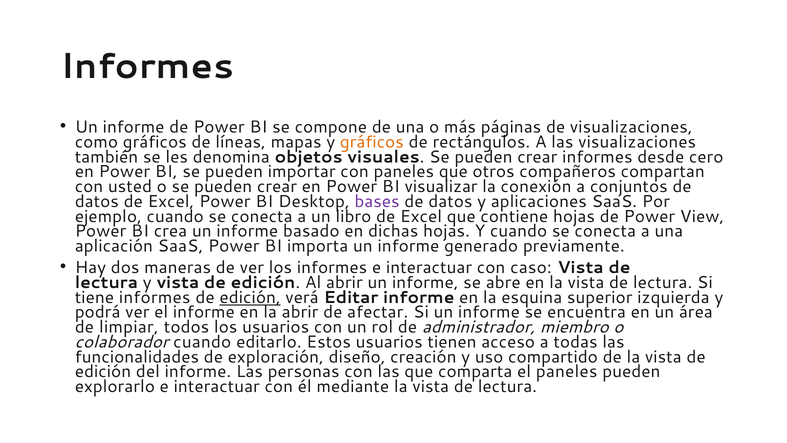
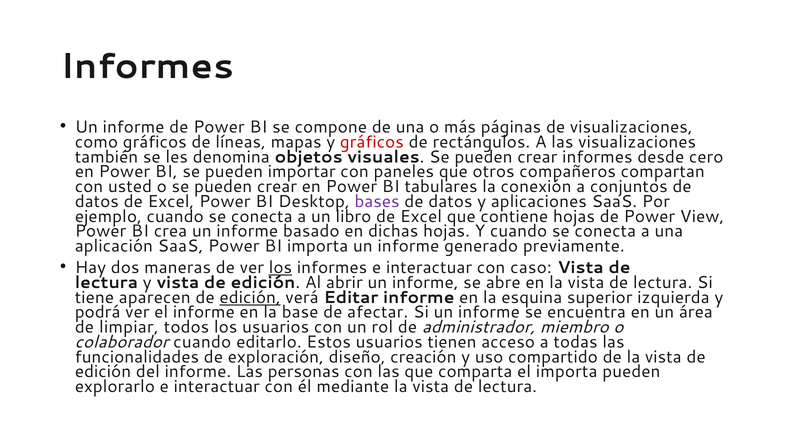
gráficos colour: orange -> red (372, 142)
visualizar: visualizar -> tabulares (441, 186)
los underline: none -> present (280, 267)
tiene informes: informes -> aparecen (155, 297)
la abrir: abrir -> base (300, 312)
el paneles: paneles -> importa (567, 372)
